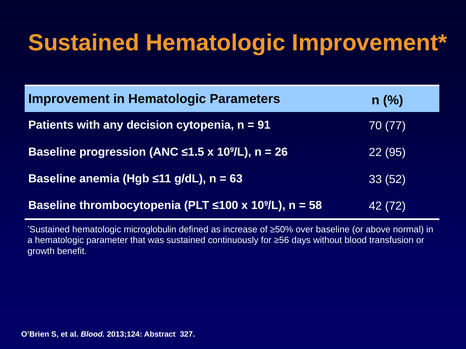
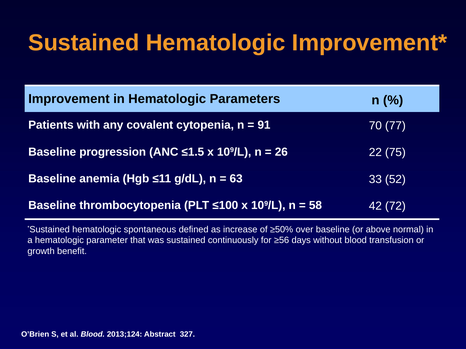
decision: decision -> covalent (150, 125)
95: 95 -> 75 (395, 153)
microglobulin: microglobulin -> spontaneous (150, 230)
